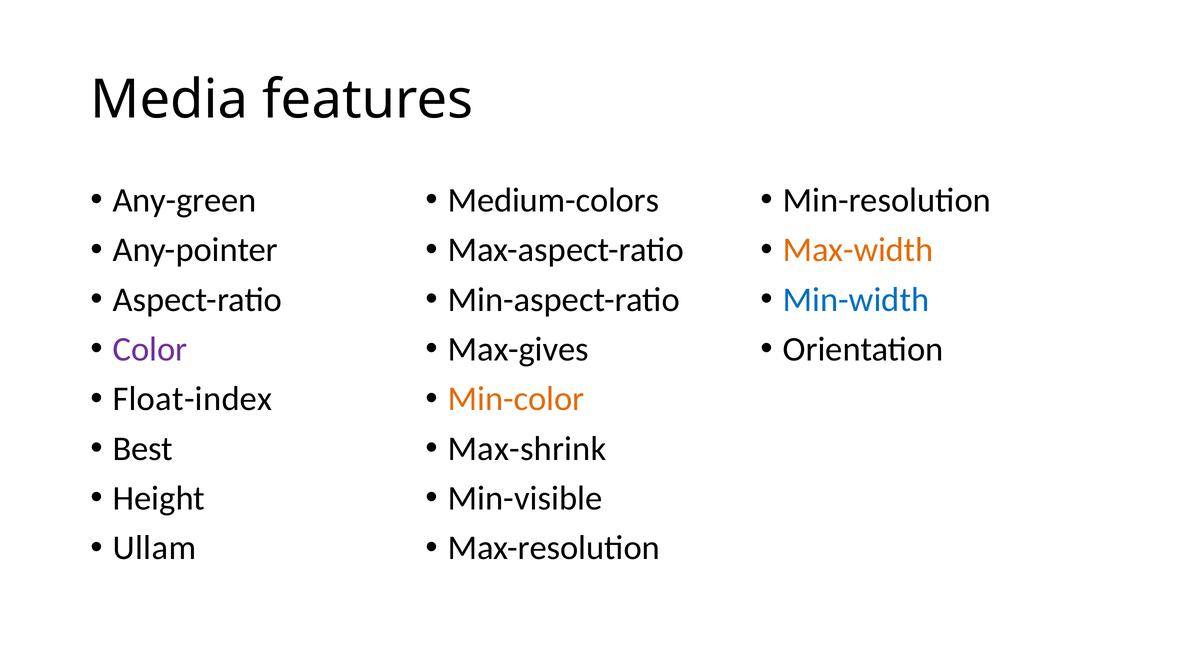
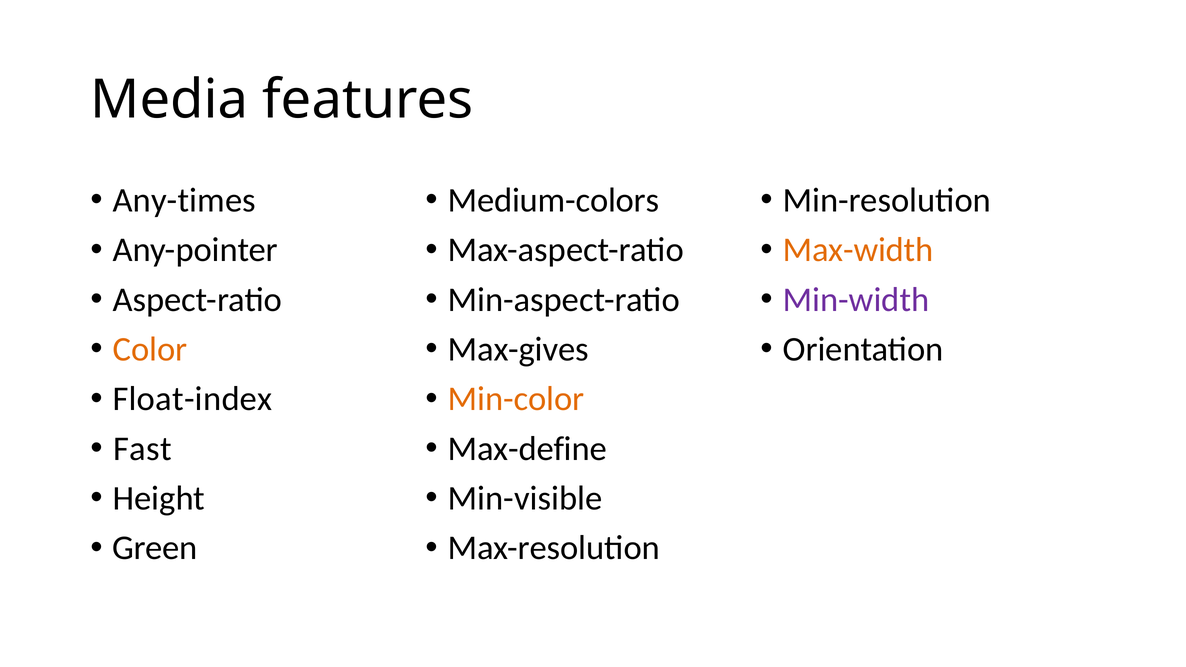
Any-green: Any-green -> Any-times (184, 200)
Min-width colour: blue -> purple (856, 300)
Color colour: purple -> orange (150, 349)
Best: Best -> Fast (142, 449)
Max-shrink: Max-shrink -> Max-define (527, 449)
Ullam: Ullam -> Green (155, 548)
